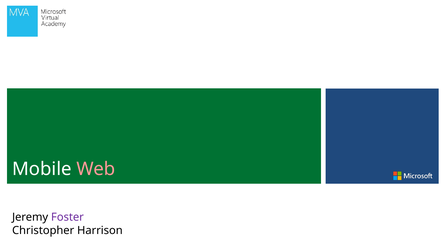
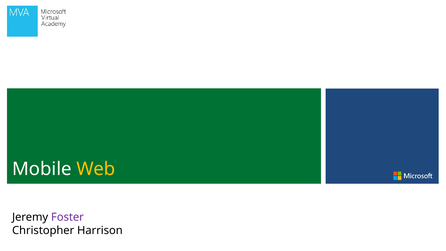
Web colour: pink -> yellow (96, 169)
